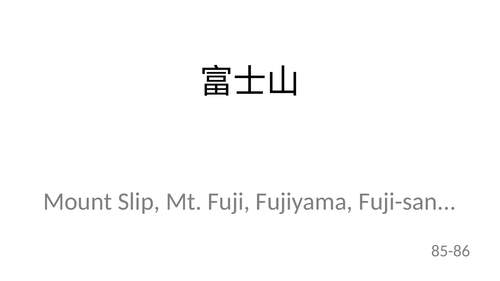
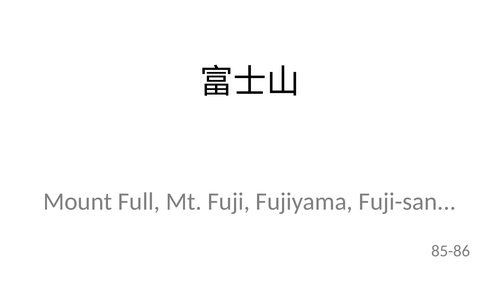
Slip: Slip -> Full (139, 202)
